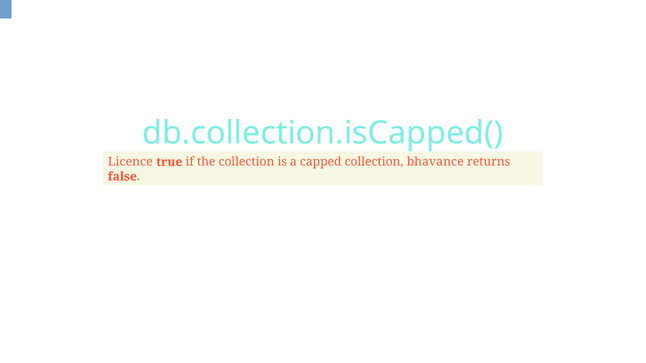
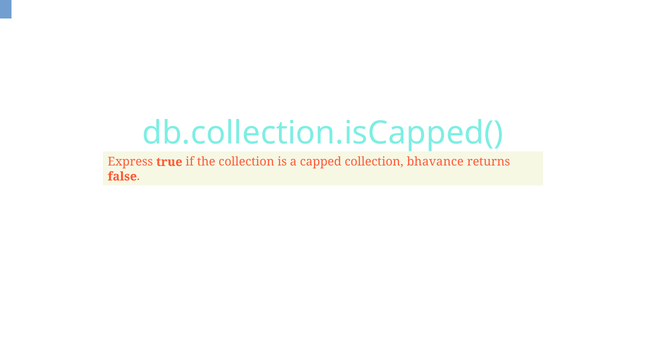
Licence: Licence -> Express (130, 162)
